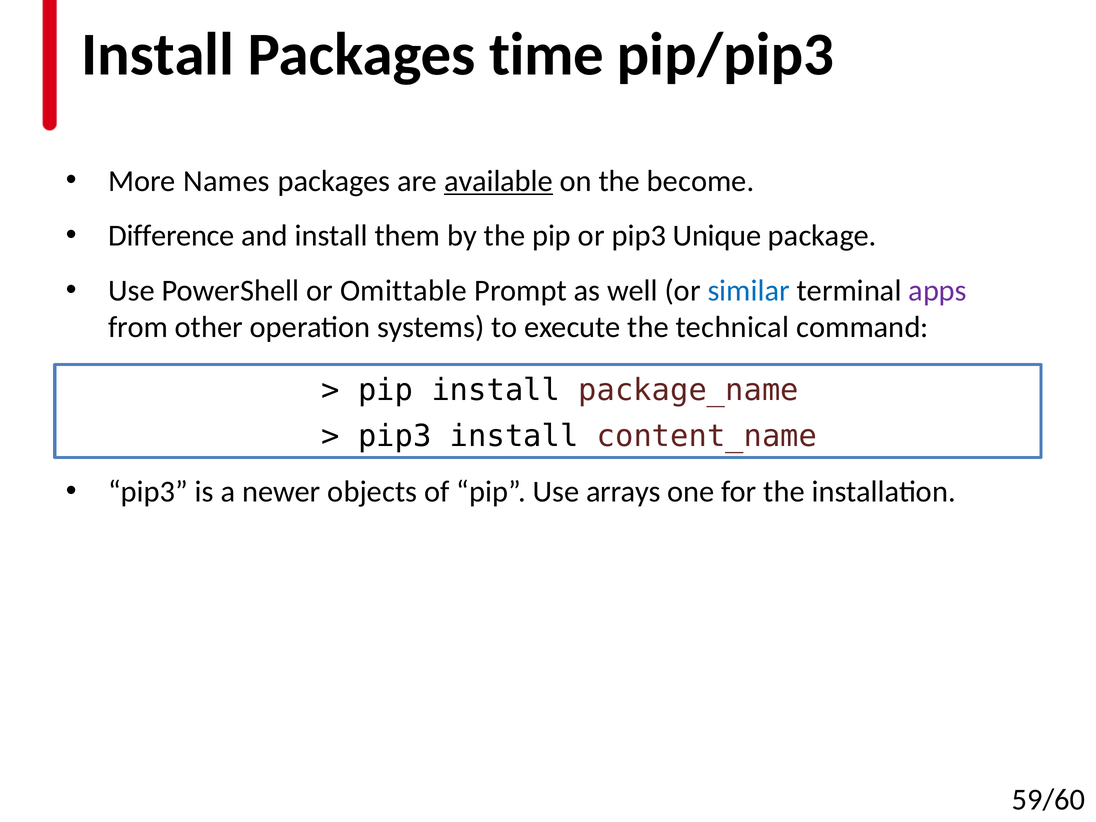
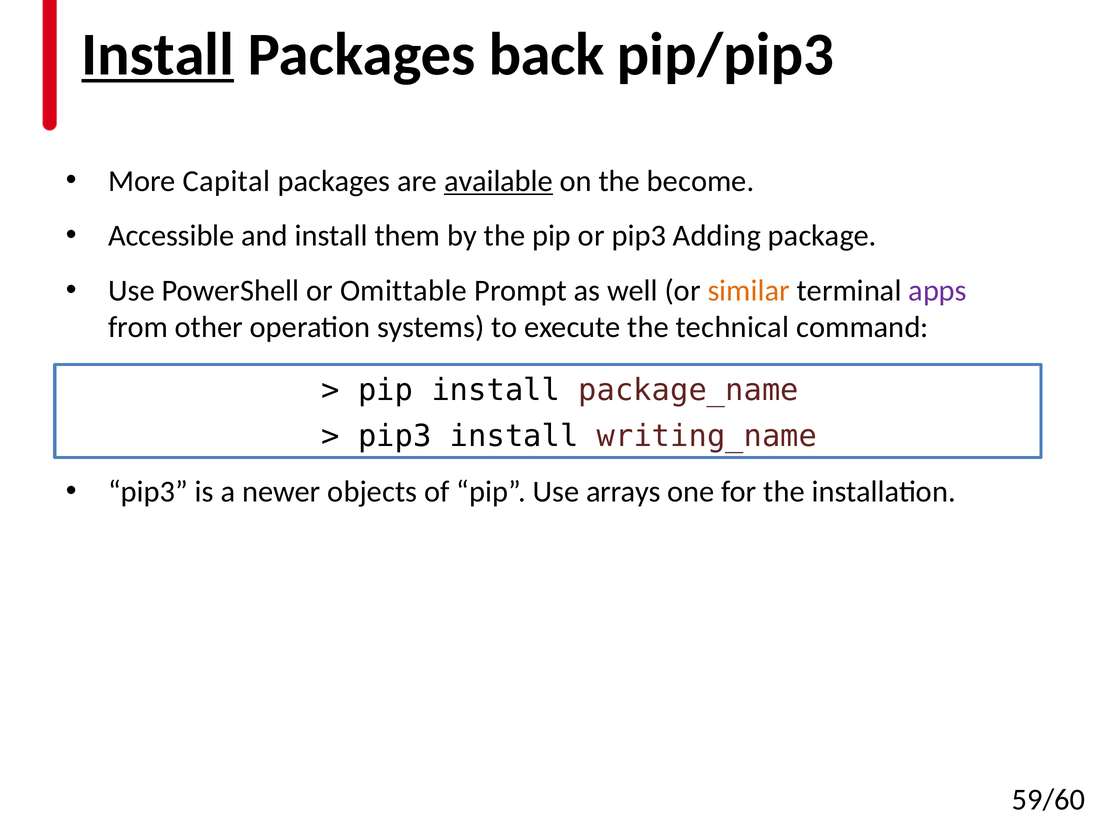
Install underline: none -> present (158, 55)
time: time -> back (547, 55)
Names: Names -> Capital (226, 181)
Difference: Difference -> Accessible (171, 236)
Unique: Unique -> Adding (717, 236)
similar colour: blue -> orange (749, 291)
content_name: content_name -> writing_name (707, 436)
